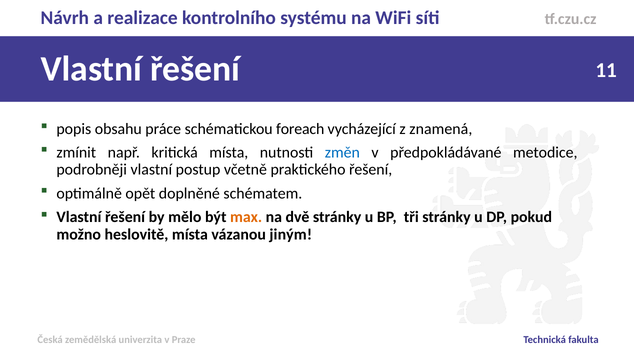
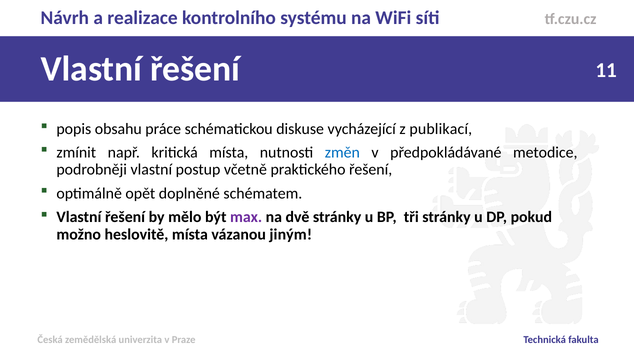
foreach: foreach -> diskuse (300, 129)
znamená: znamená -> publikací (441, 129)
max colour: orange -> purple (246, 217)
